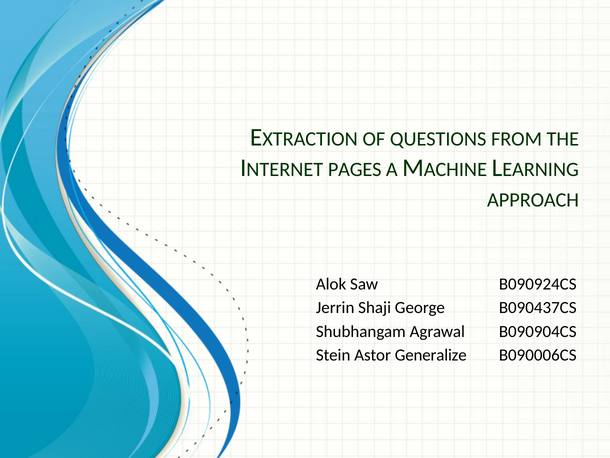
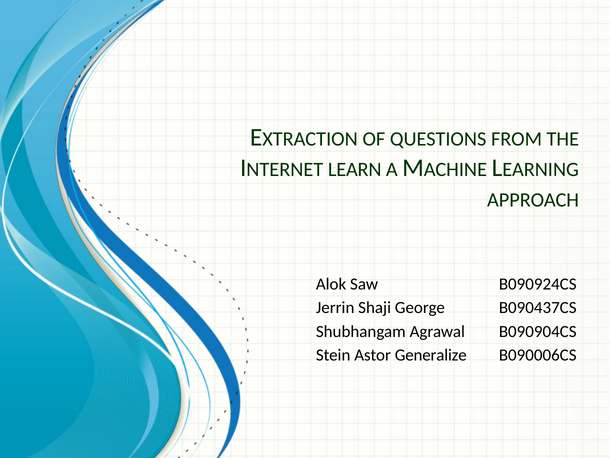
PAGES: PAGES -> LEARN (355, 169)
